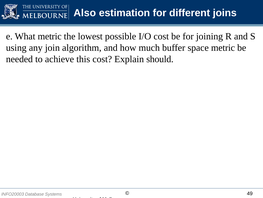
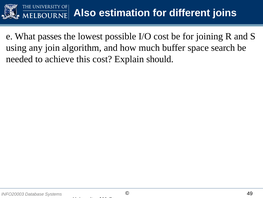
What metric: metric -> passes (50, 36)
space metric: metric -> search (223, 48)
